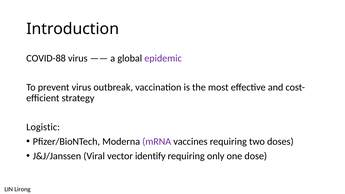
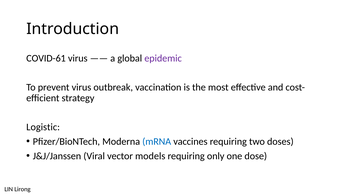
COVID-88: COVID-88 -> COVID-61 (46, 58)
mRNA colour: purple -> blue (157, 142)
identify: identify -> models (150, 156)
